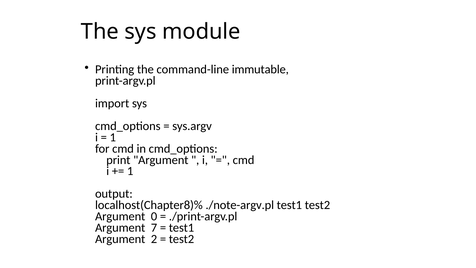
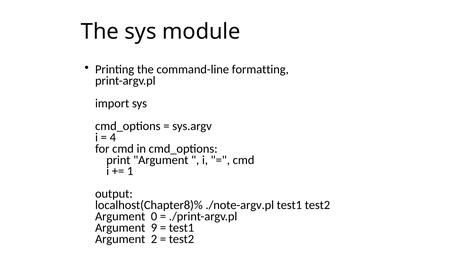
immutable: immutable -> formatting (260, 69)
1: 1 -> 4 (113, 137)
7: 7 -> 9 (154, 228)
